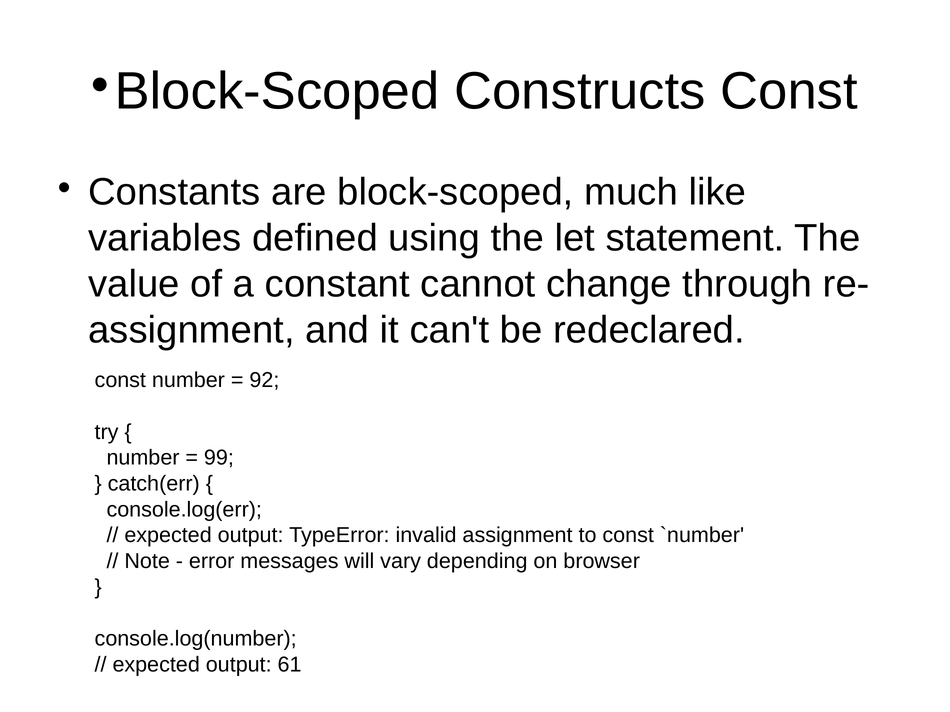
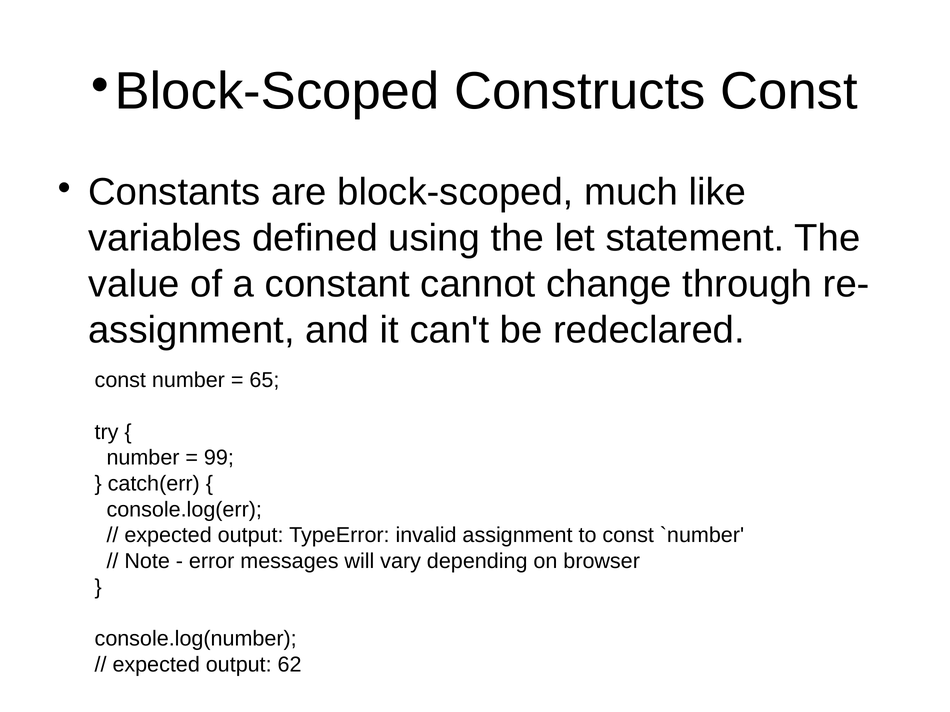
92: 92 -> 65 (264, 381)
61: 61 -> 62 (290, 665)
